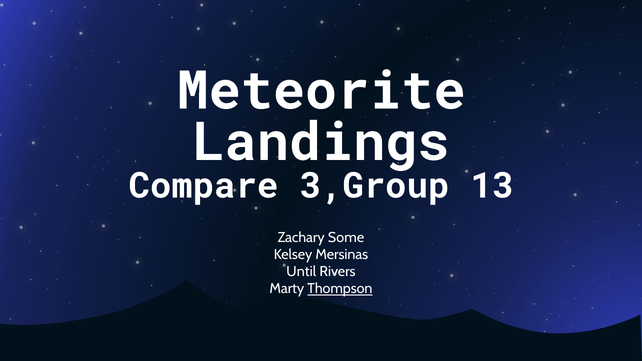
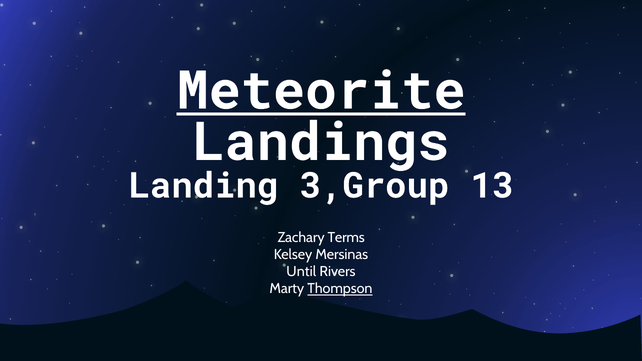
Meteorite underline: none -> present (321, 91)
Compare: Compare -> Landing (203, 186)
Some: Some -> Terms (346, 237)
